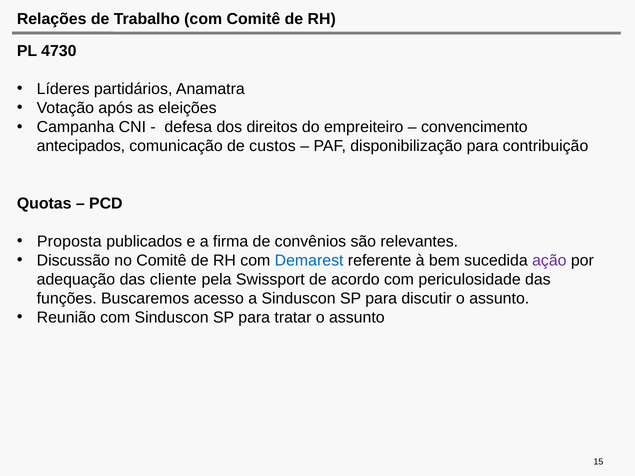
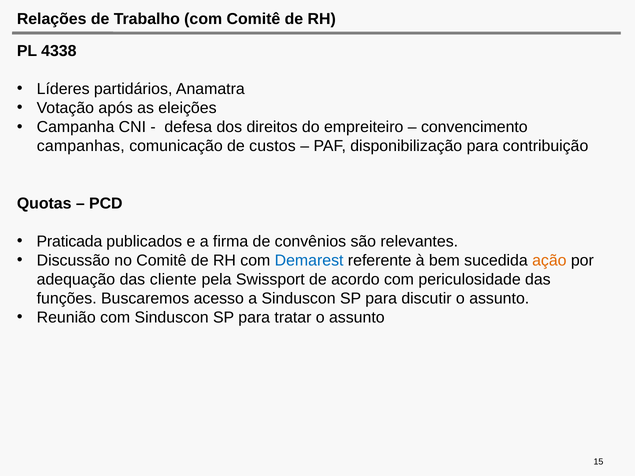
4730: 4730 -> 4338 (59, 51)
antecipados: antecipados -> campanhas (81, 146)
Proposta: Proposta -> Praticada (69, 241)
ação colour: purple -> orange (549, 261)
